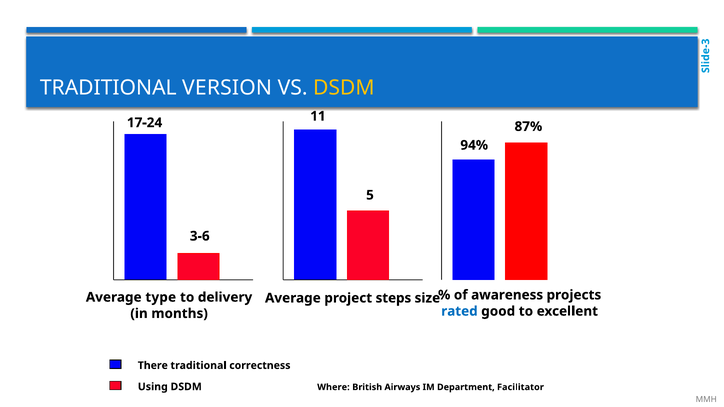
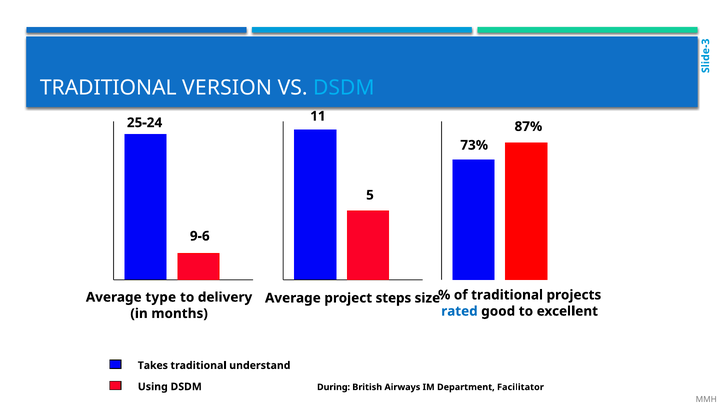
DSDM colour: yellow -> light blue (344, 88)
17-24: 17-24 -> 25-24 (145, 123)
94%: 94% -> 73% (474, 145)
3-6: 3-6 -> 9-6 (200, 236)
of awareness: awareness -> traditional (507, 295)
There: There -> Takes (153, 366)
correctness: correctness -> understand (260, 366)
Where: Where -> During (334, 387)
